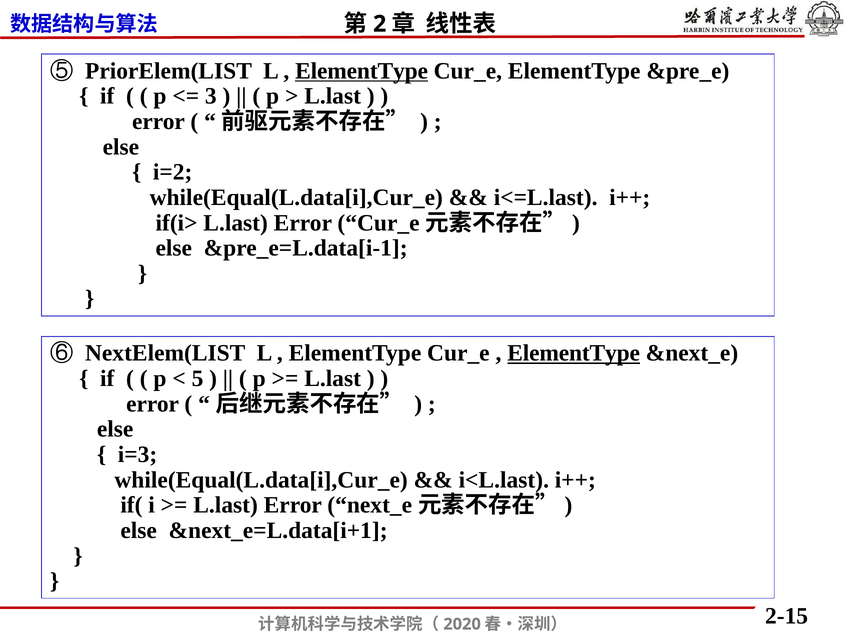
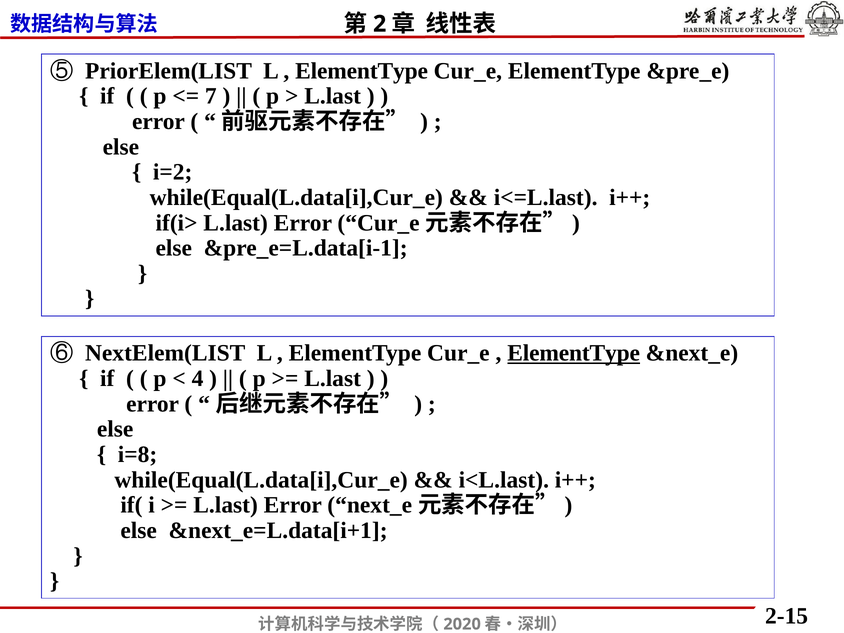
ElementType underline: present -> none (362, 71)
3: 3 -> 7 (211, 96)
5: 5 -> 4 (198, 379)
i=3: i=3 -> i=8 (138, 455)
